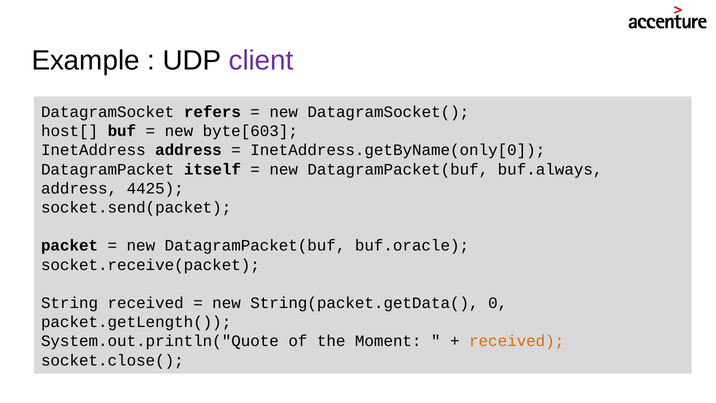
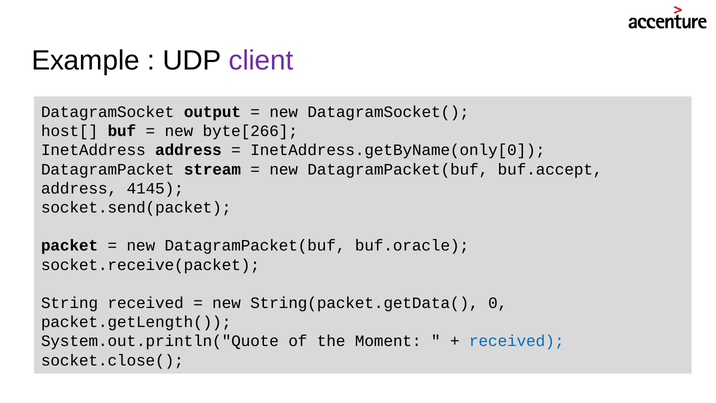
refers: refers -> output (212, 112)
byte[603: byte[603 -> byte[266 (250, 131)
itself: itself -> stream (212, 169)
buf.always: buf.always -> buf.accept (550, 169)
4425: 4425 -> 4145 (155, 188)
received colour: orange -> blue (517, 341)
